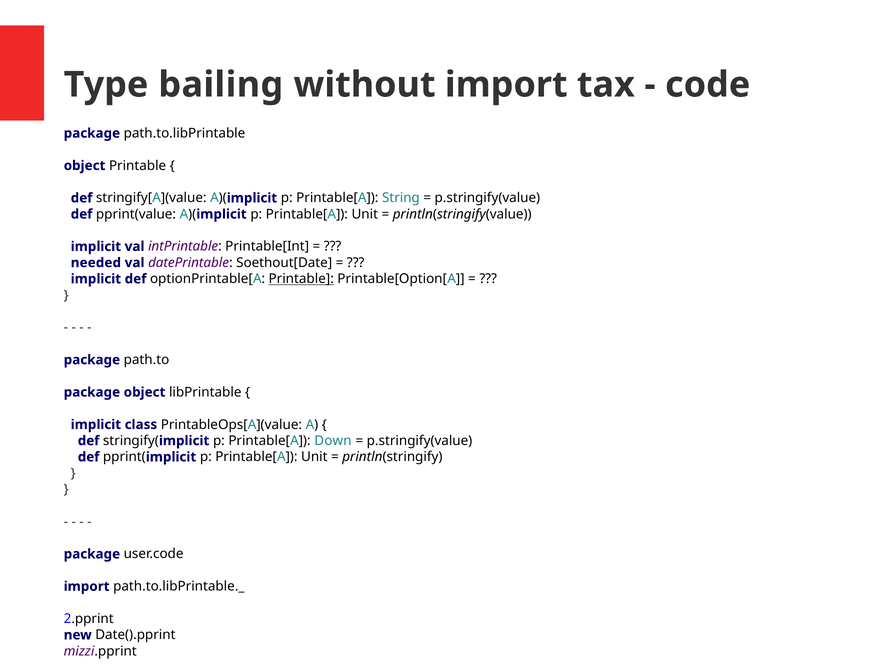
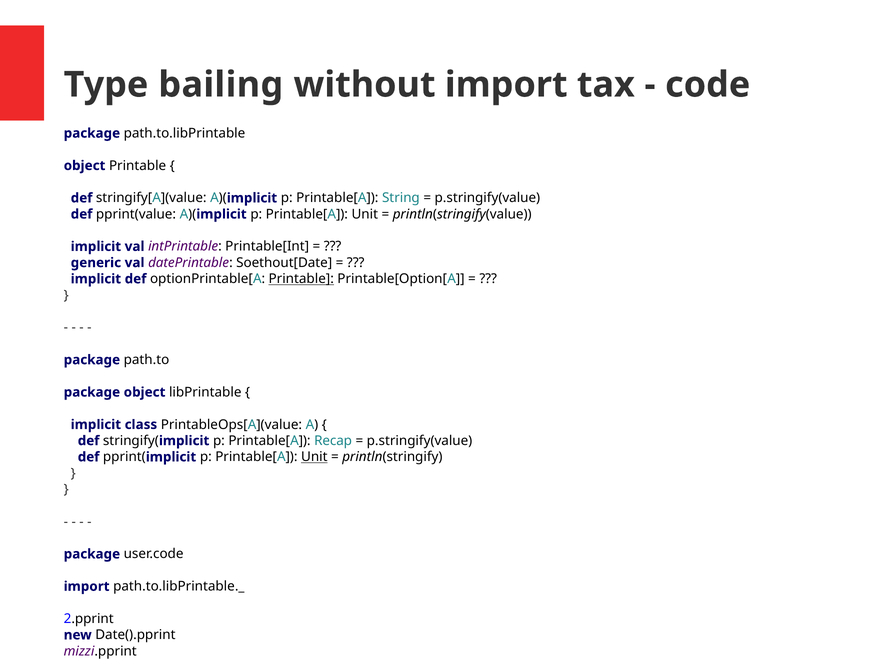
needed: needed -> generic (96, 263)
Down: Down -> Recap (333, 441)
Unit underline: none -> present (314, 457)
